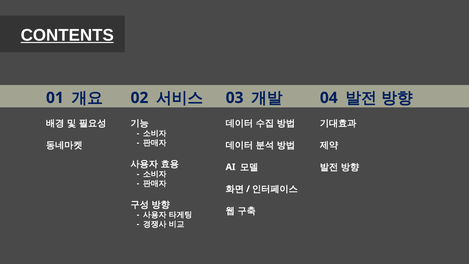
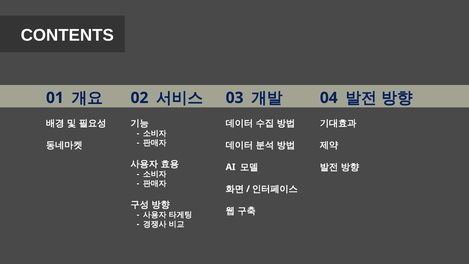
CONTENTS underline: present -> none (67, 35)
